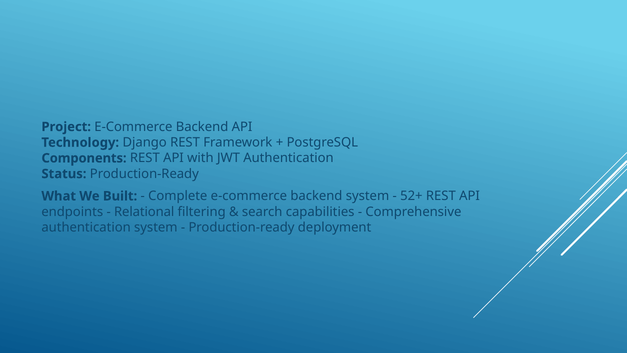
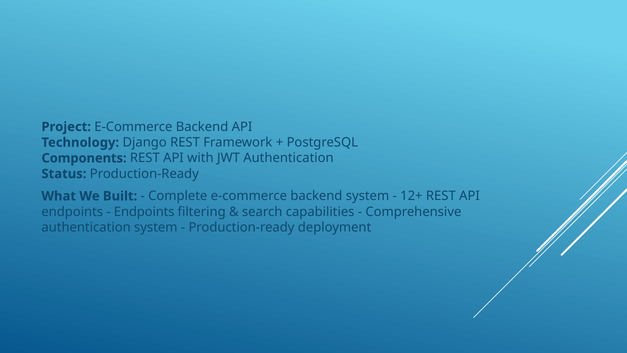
52+: 52+ -> 12+ (411, 196)
Relational: Relational -> Endpoints (144, 212)
